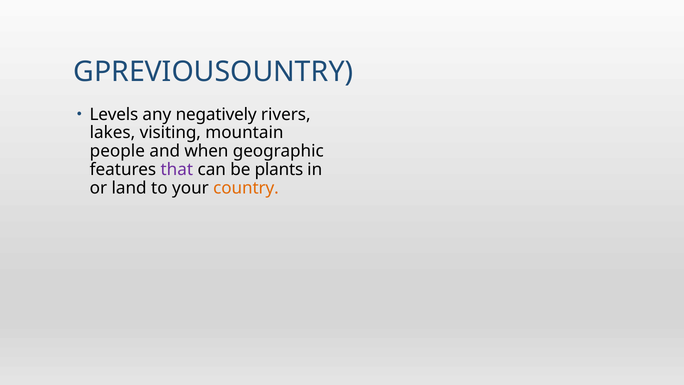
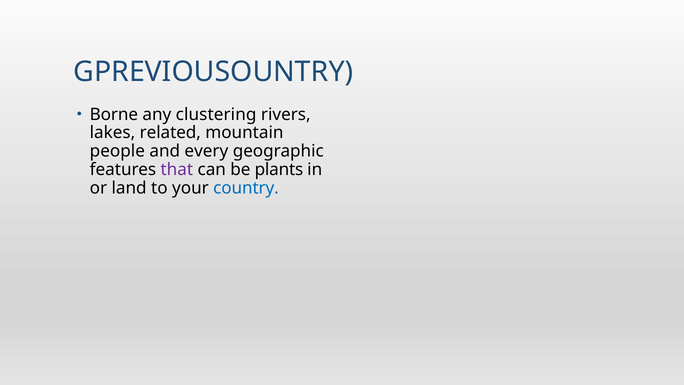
Levels: Levels -> Borne (114, 114)
negatively: negatively -> clustering (216, 114)
visiting: visiting -> related (170, 133)
when: when -> every (206, 151)
country colour: orange -> blue (246, 188)
